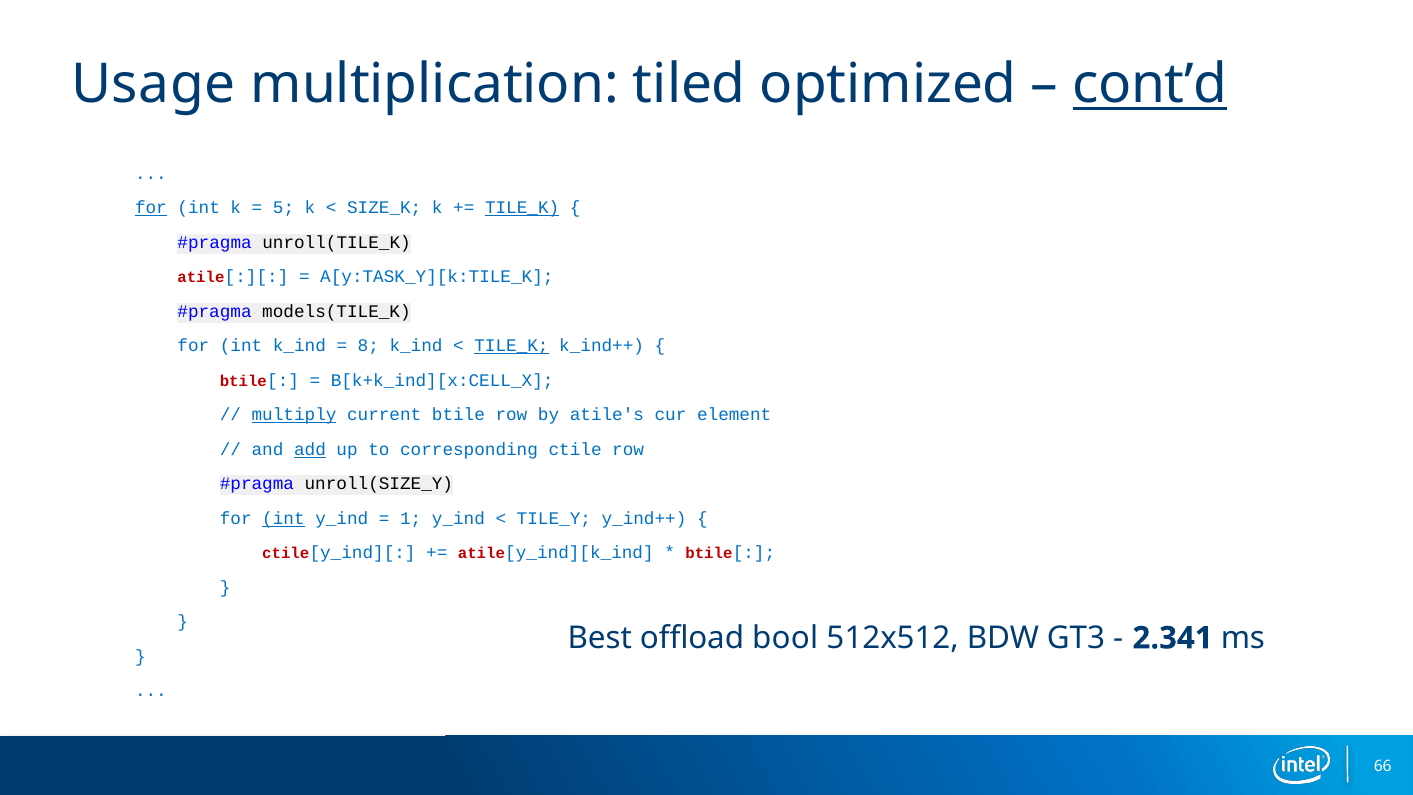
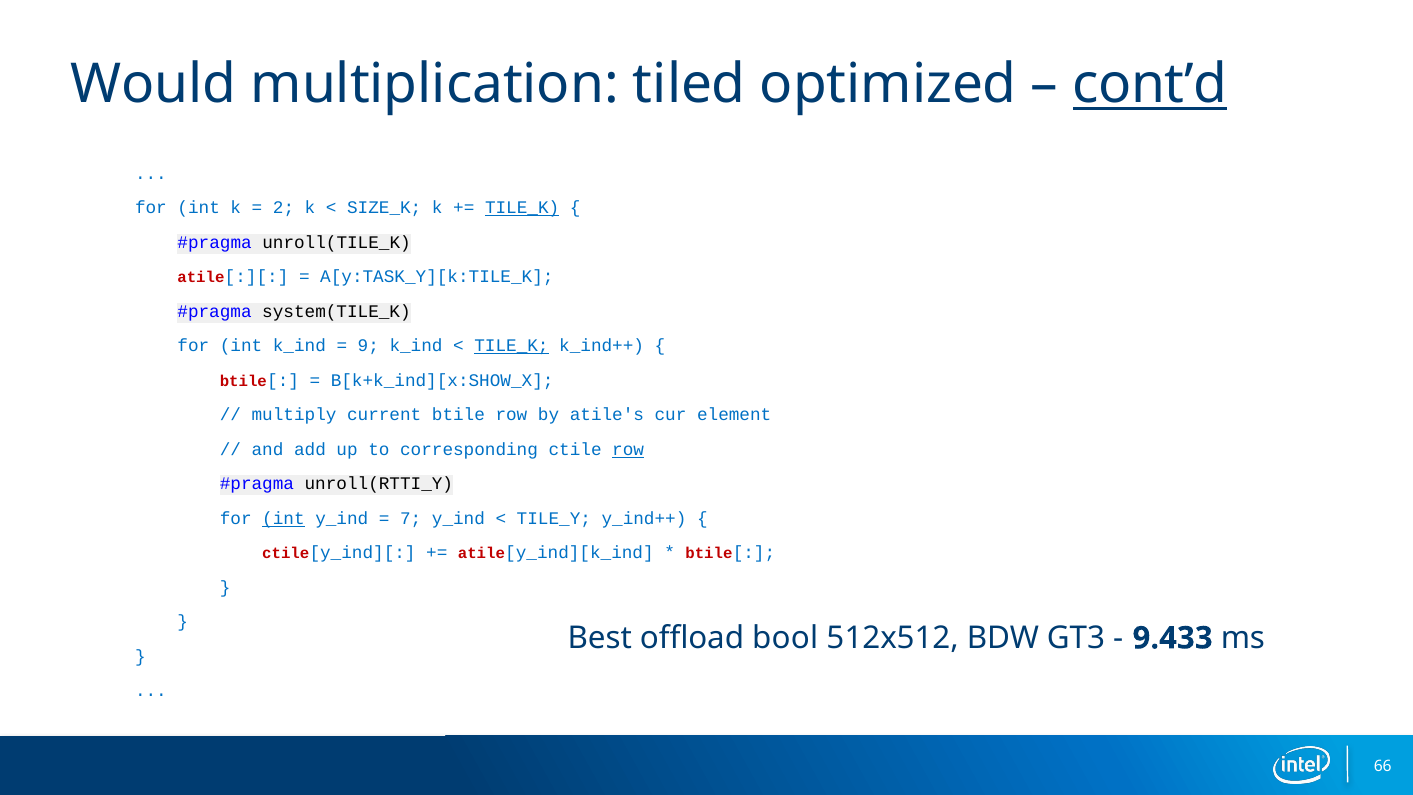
Usage: Usage -> Would (153, 85)
for underline: present -> none (151, 208)
5: 5 -> 2 (284, 208)
models(TILE_K: models(TILE_K -> system(TILE_K (336, 311)
8: 8 -> 9 (368, 346)
B[k+k_ind][x:CELL_X: B[k+k_ind][x:CELL_X -> B[k+k_ind][x:SHOW_X (442, 380)
multiply underline: present -> none (294, 415)
add underline: present -> none (310, 449)
row underline: none -> present (628, 449)
unroll(SIZE_Y: unroll(SIZE_Y -> unroll(RTTI_Y (379, 484)
1: 1 -> 7 (411, 518)
2.341: 2.341 -> 9.433 (1173, 638)
